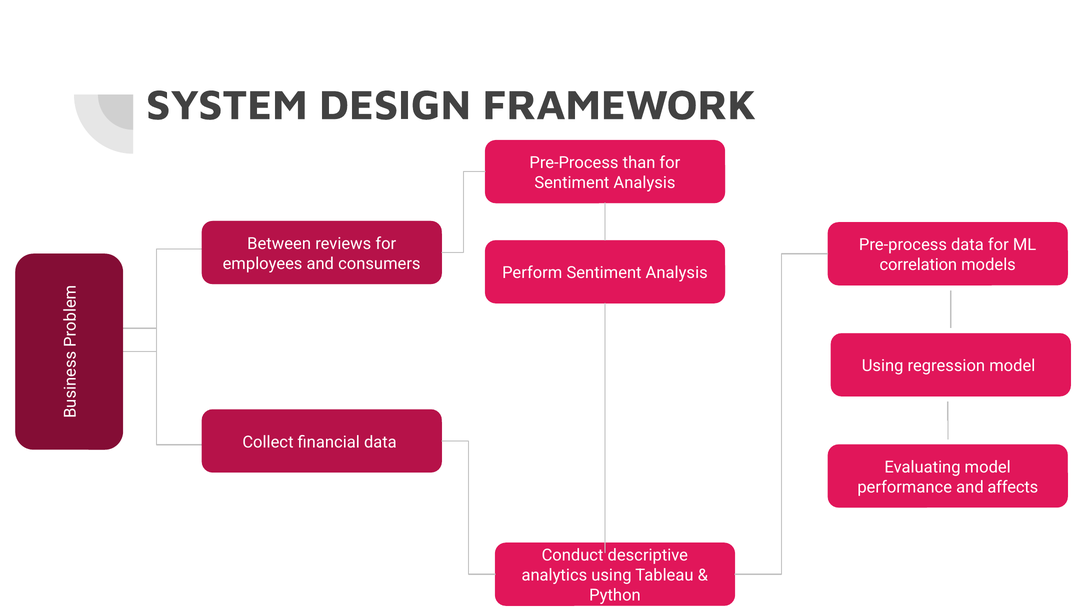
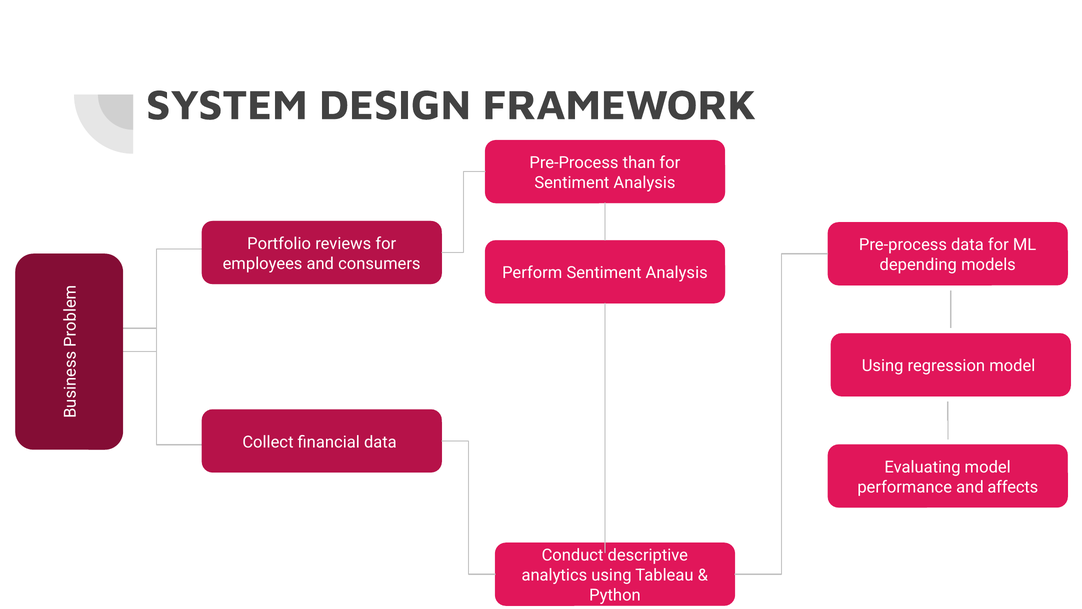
Between: Between -> Portfolio (279, 244)
correlation: correlation -> depending (918, 265)
